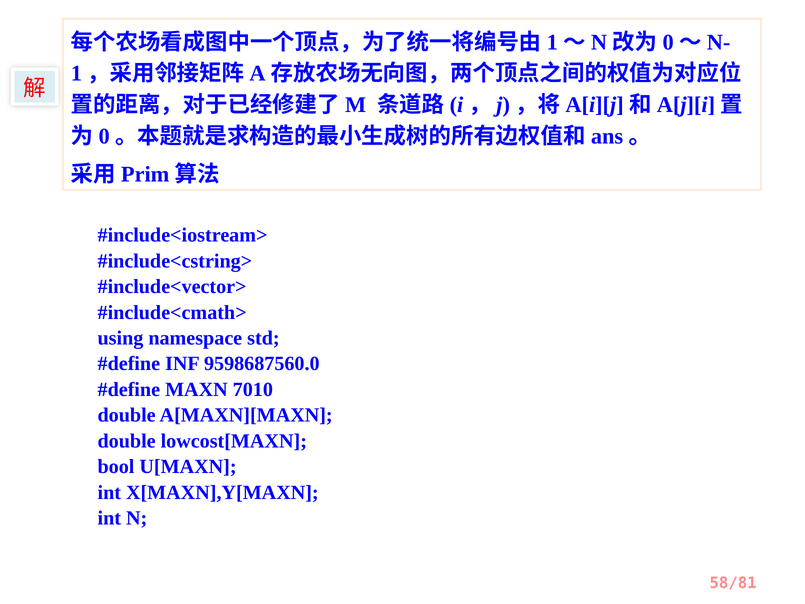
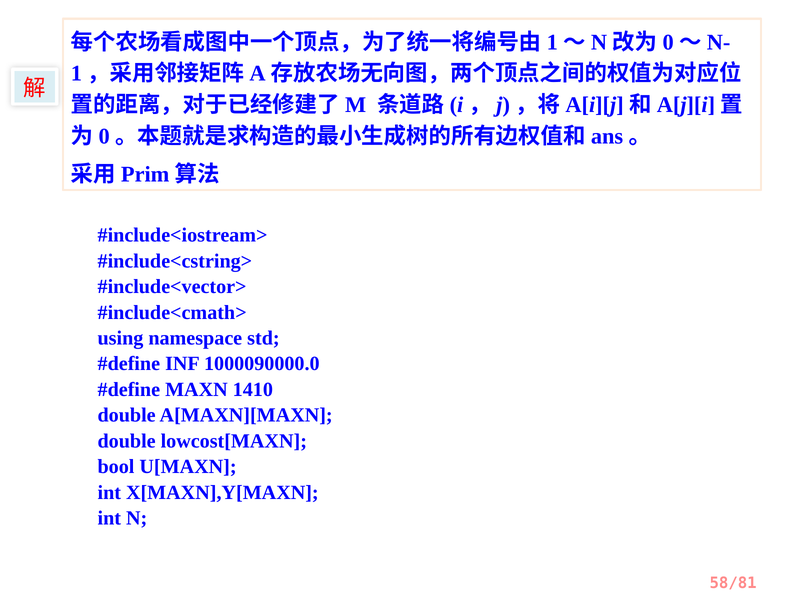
9598687560.0: 9598687560.0 -> 1000090000.0 (262, 364)
7010: 7010 -> 1410 (253, 389)
